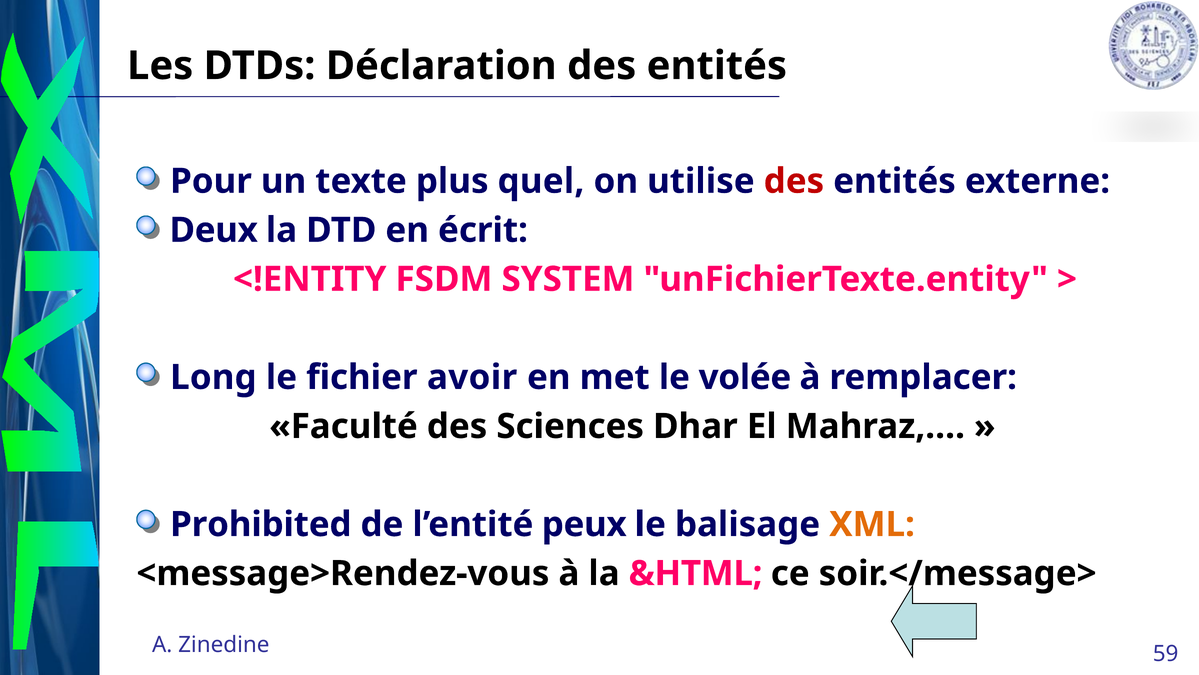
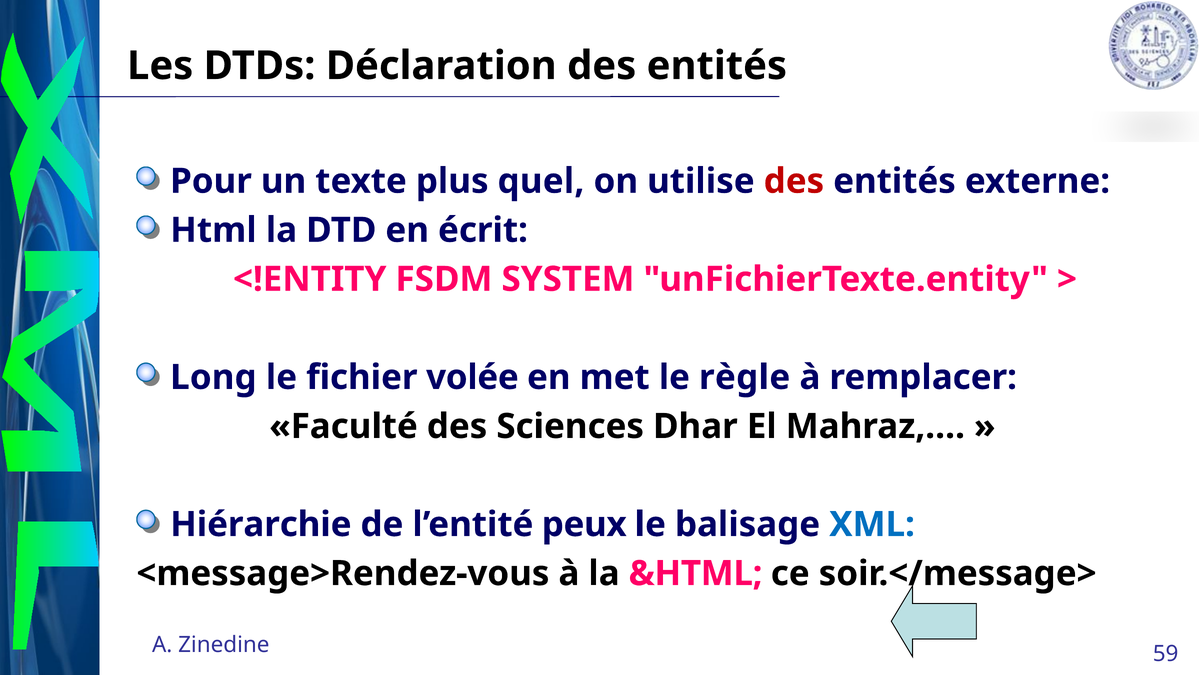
Deux: Deux -> Html (213, 230)
avoir: avoir -> volée (472, 377)
volée: volée -> règle (745, 377)
Prohibited: Prohibited -> Hiérarchie (261, 524)
XML colour: orange -> blue (872, 524)
